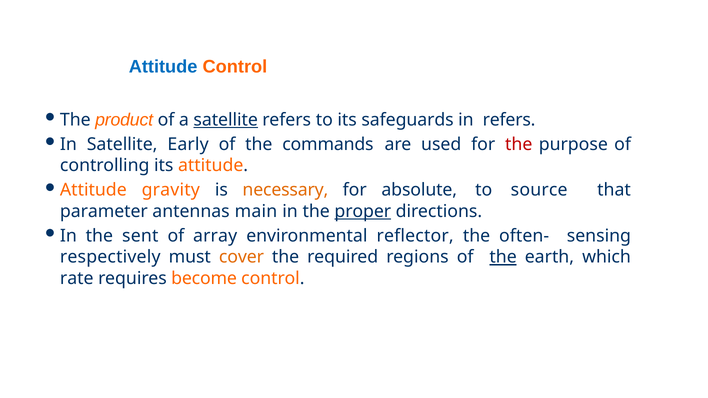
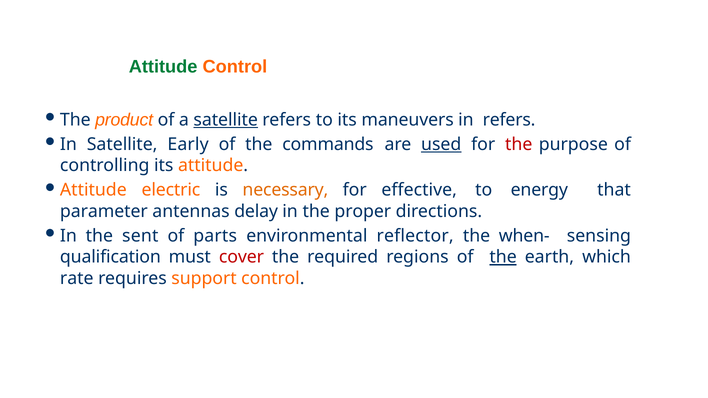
Attitude colour: blue -> green (163, 67)
safeguards: safeguards -> maneuvers (408, 120)
used underline: none -> present (441, 144)
gravity: gravity -> electric (171, 190)
absolute: absolute -> effective (419, 190)
source: source -> energy (539, 190)
main: main -> delay (256, 211)
proper underline: present -> none (363, 211)
array: array -> parts (215, 236)
often-: often- -> when- (524, 236)
respectively: respectively -> qualification (110, 257)
cover colour: orange -> red (241, 257)
become: become -> support (204, 279)
